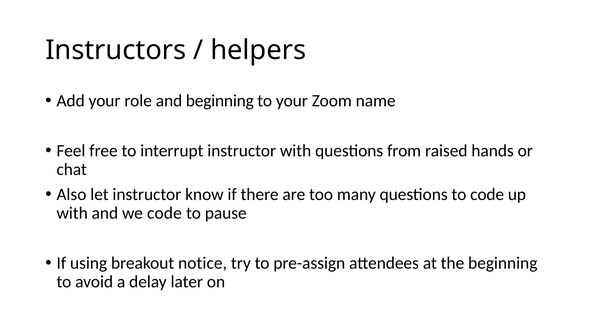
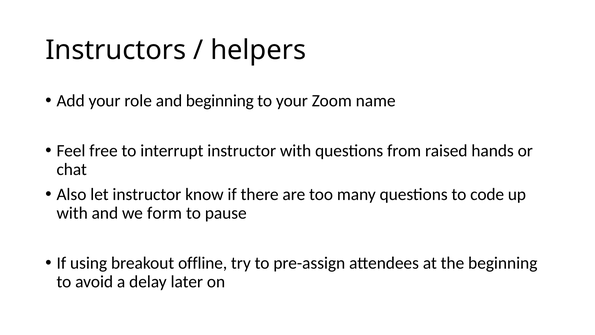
we code: code -> form (164, 213)
notice: notice -> offline (203, 263)
